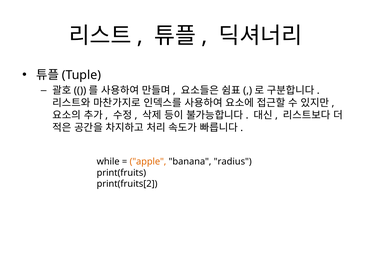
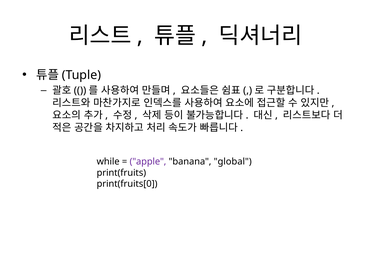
apple colour: orange -> purple (148, 162)
radius: radius -> global (233, 162)
print(fruits[2: print(fruits[2 -> print(fruits[0 (127, 184)
